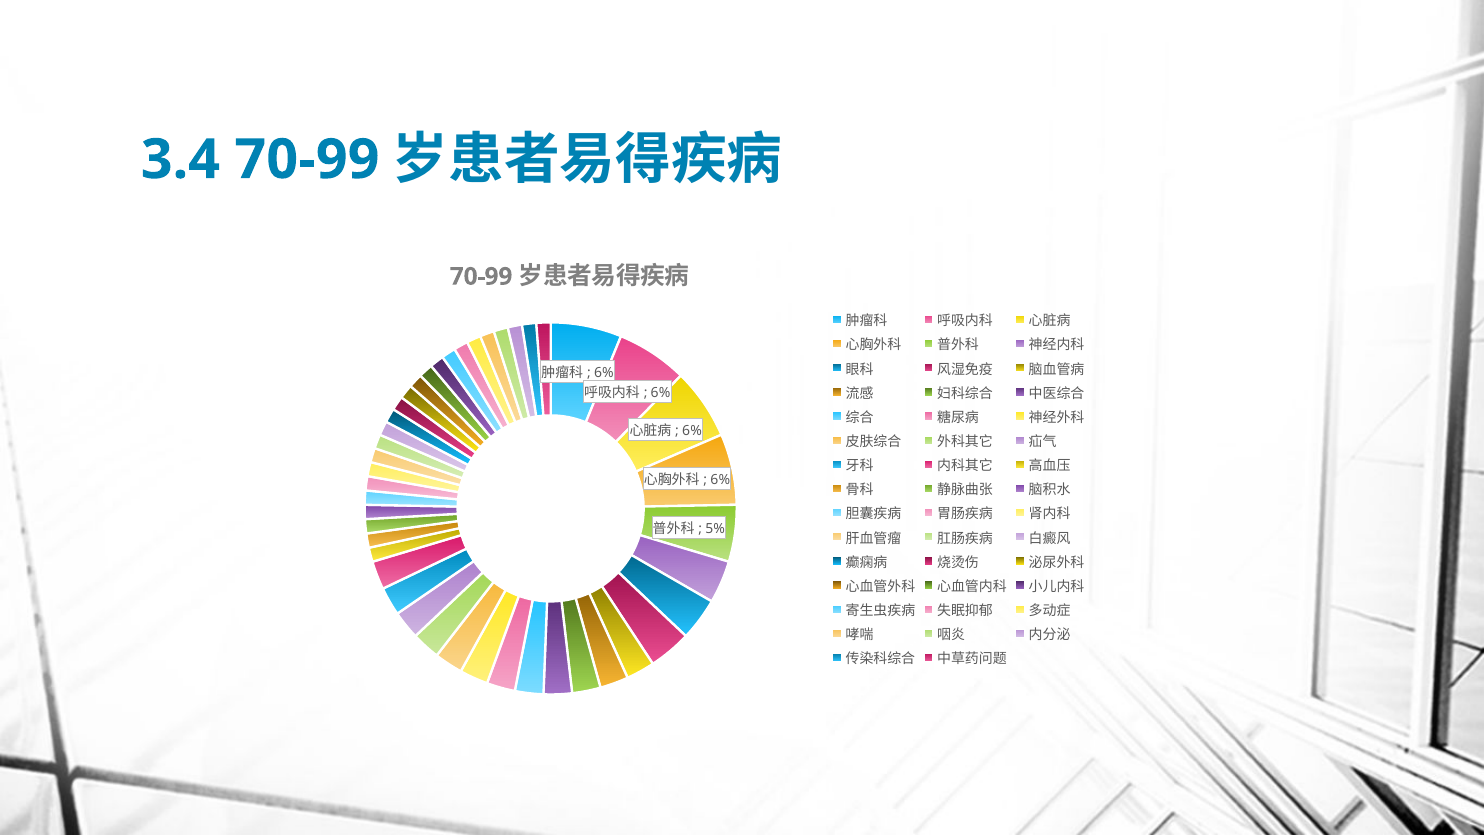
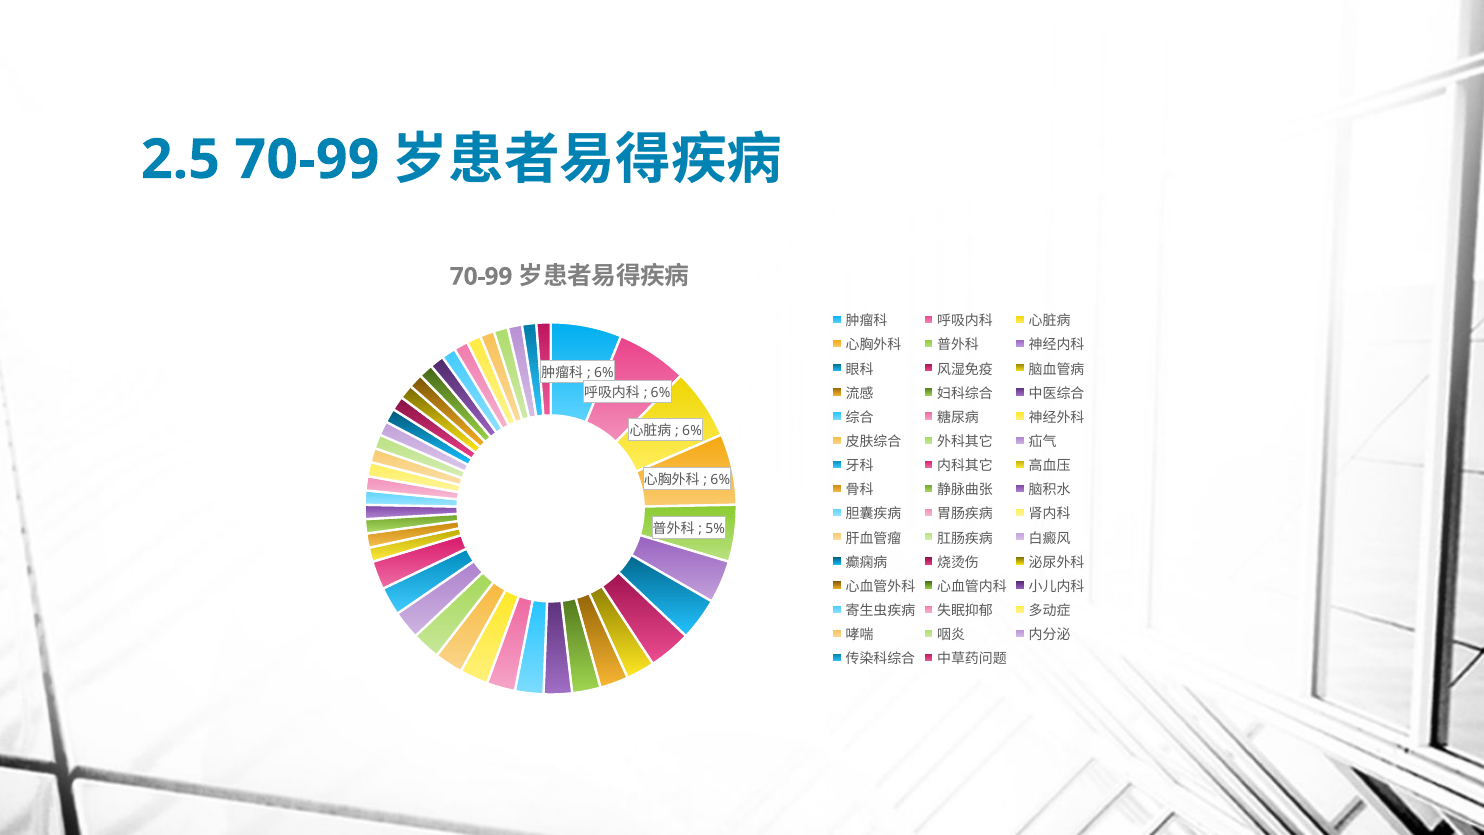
3.4: 3.4 -> 2.5 (180, 160)
